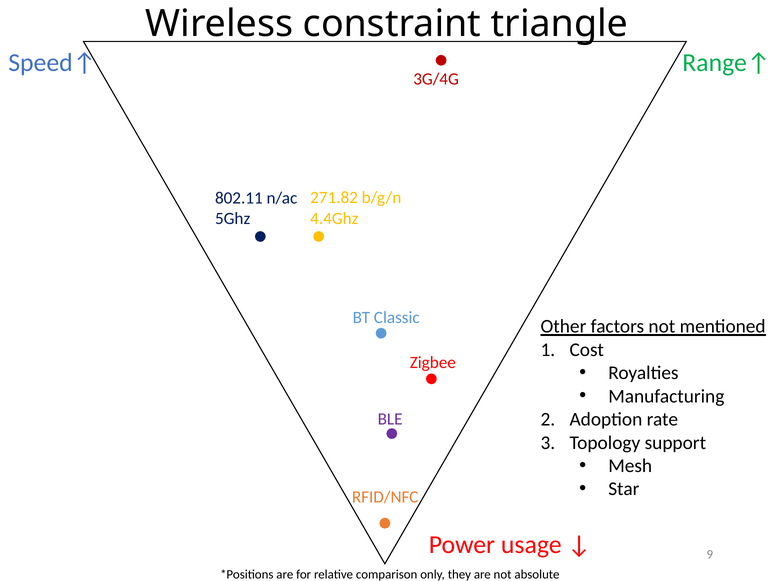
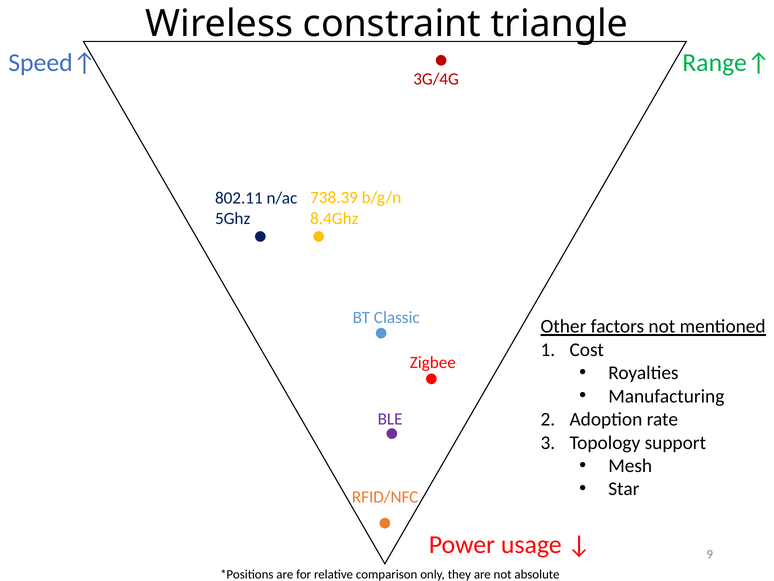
271.82: 271.82 -> 738.39 (334, 198)
4.4Ghz: 4.4Ghz -> 8.4Ghz (334, 218)
